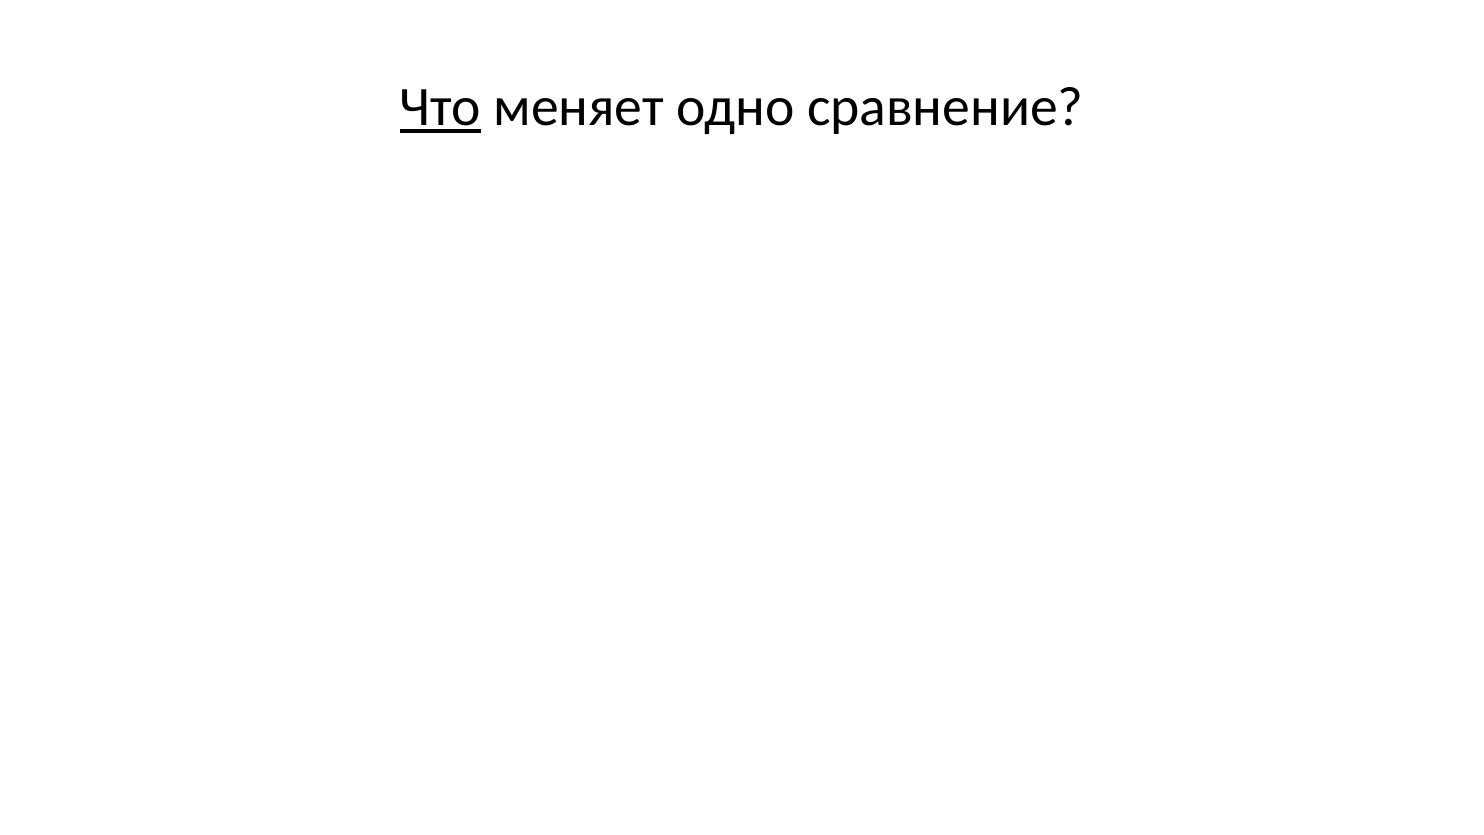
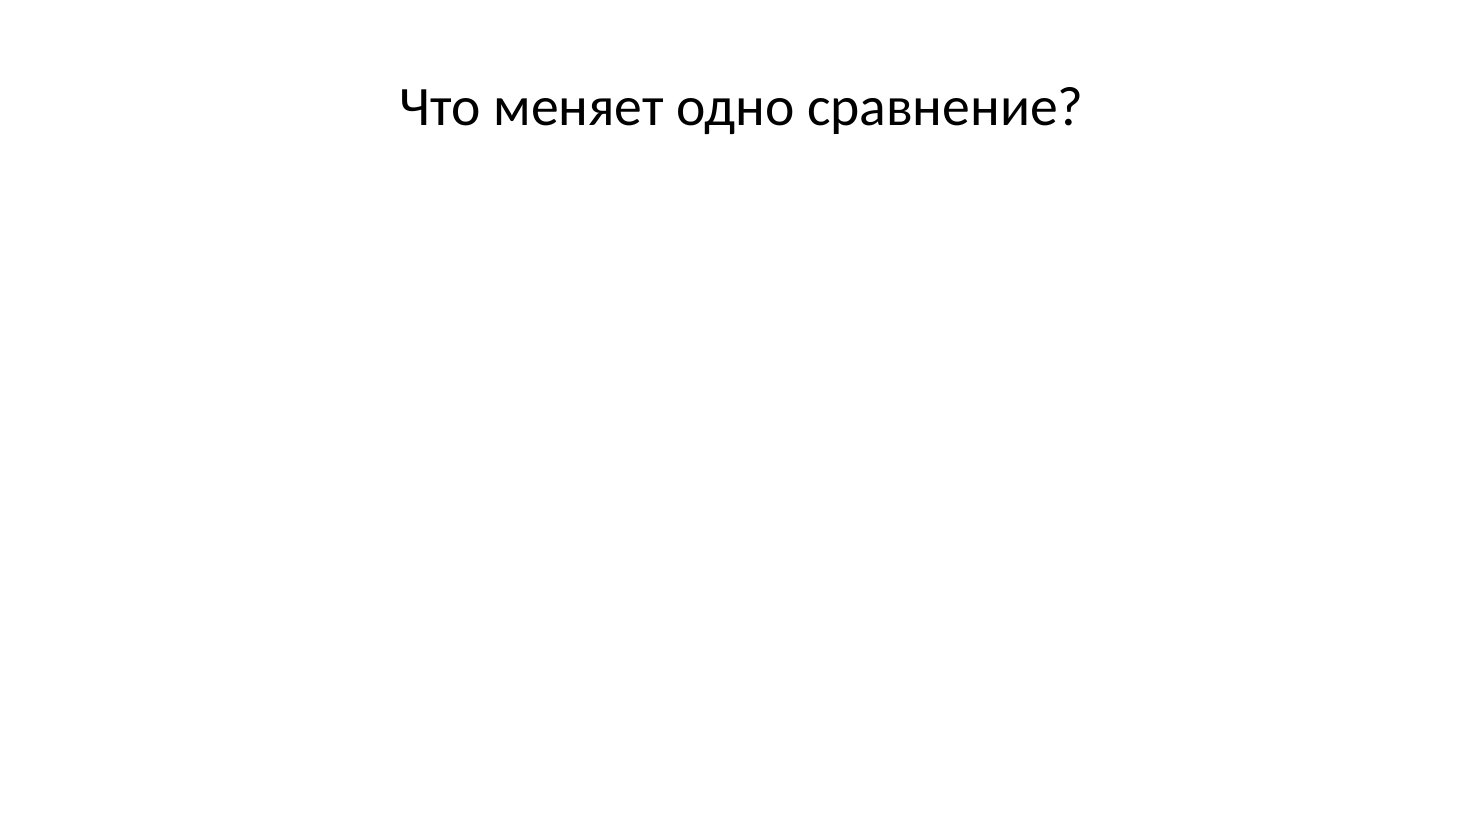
Что underline: present -> none (441, 107)
